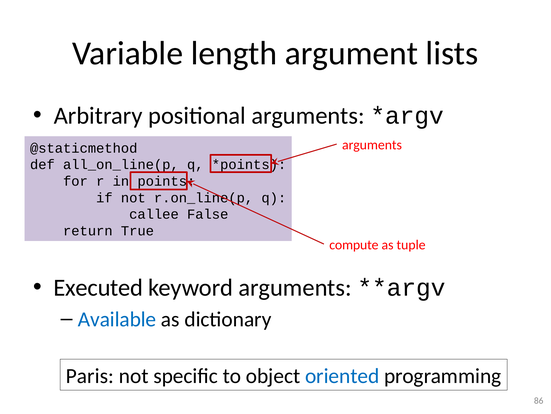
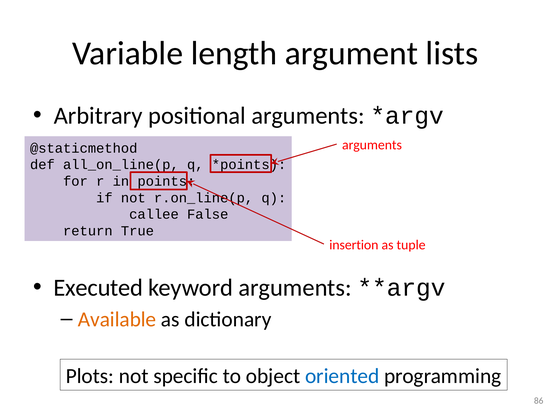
compute: compute -> insertion (354, 245)
Available colour: blue -> orange (117, 319)
Paris: Paris -> Plots (90, 376)
